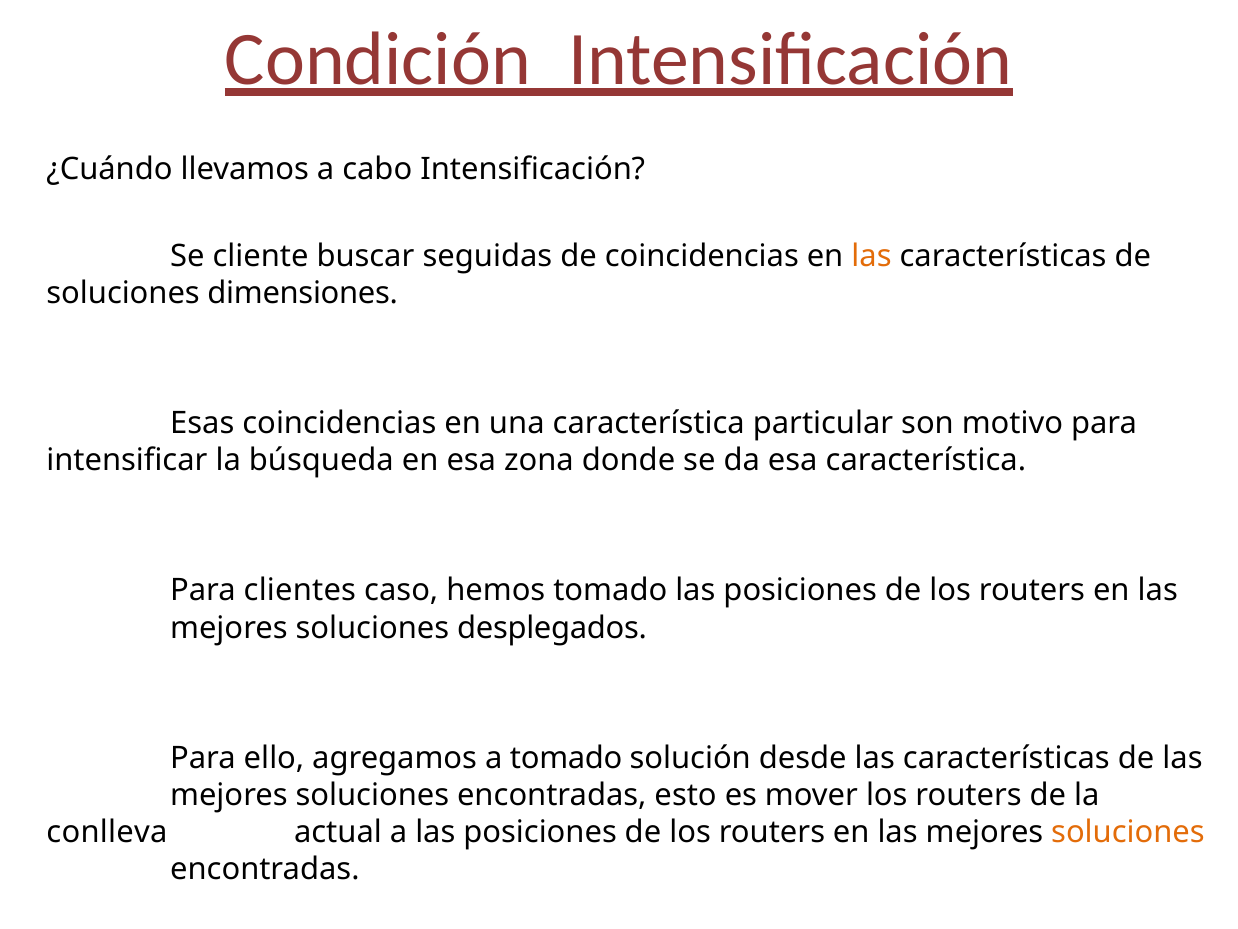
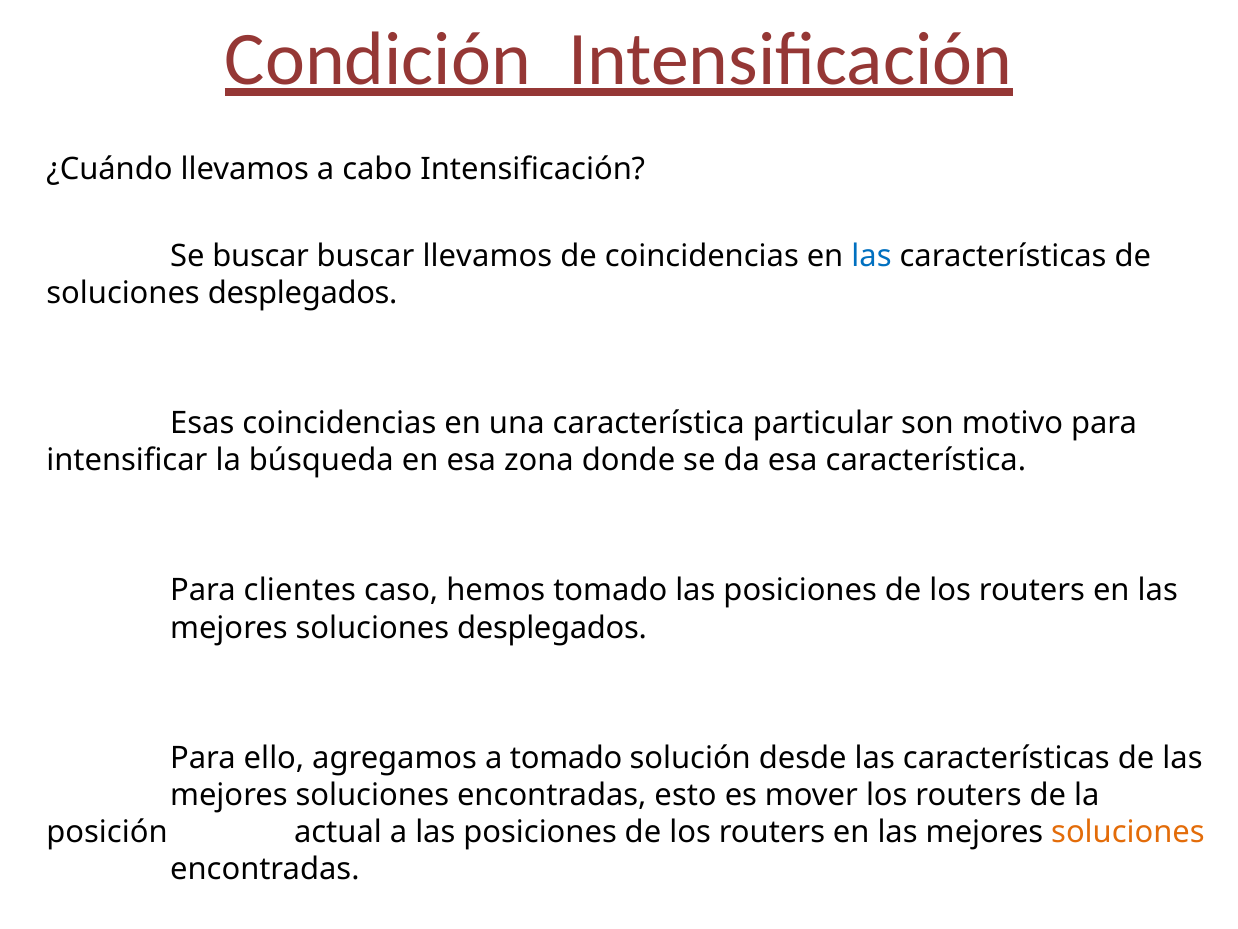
Se cliente: cliente -> buscar (261, 256)
buscar seguidas: seguidas -> llevamos (487, 256)
las colour: orange -> blue (871, 256)
dimensiones: dimensiones -> desplegados (303, 293)
conlleva: conlleva -> posición (107, 832)
